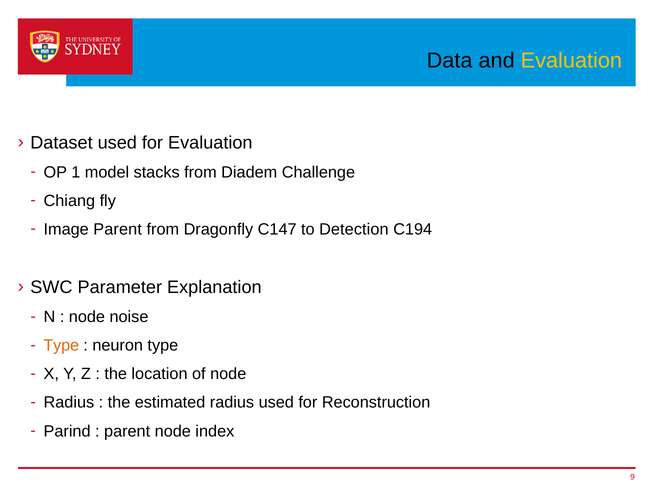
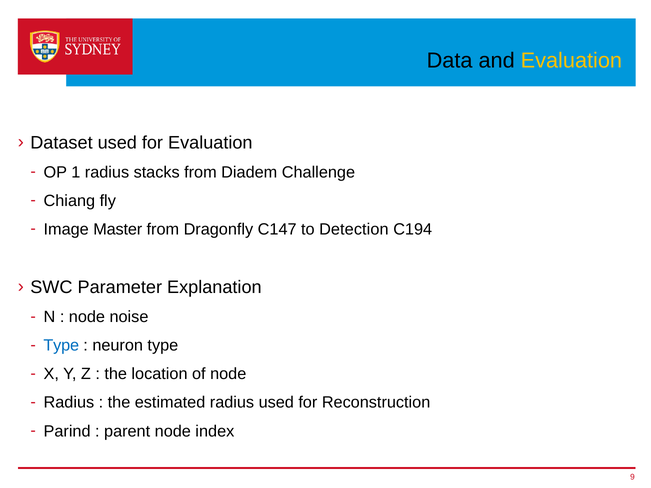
1 model: model -> radius (107, 172)
Image Parent: Parent -> Master (118, 229)
Type colour: orange -> blue (61, 346)
